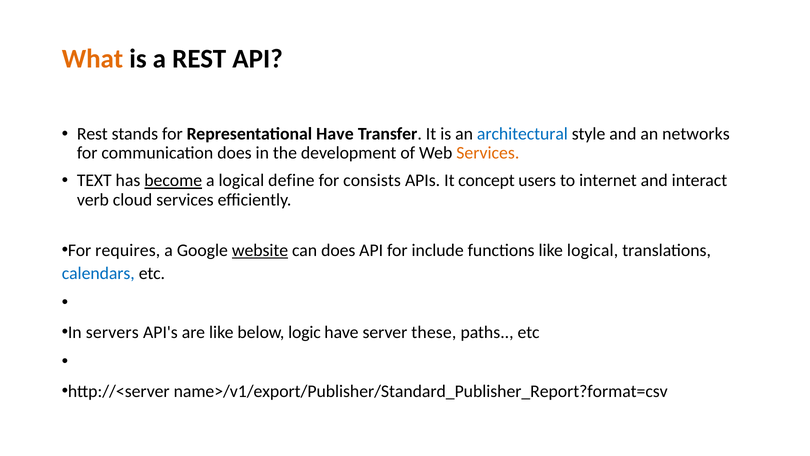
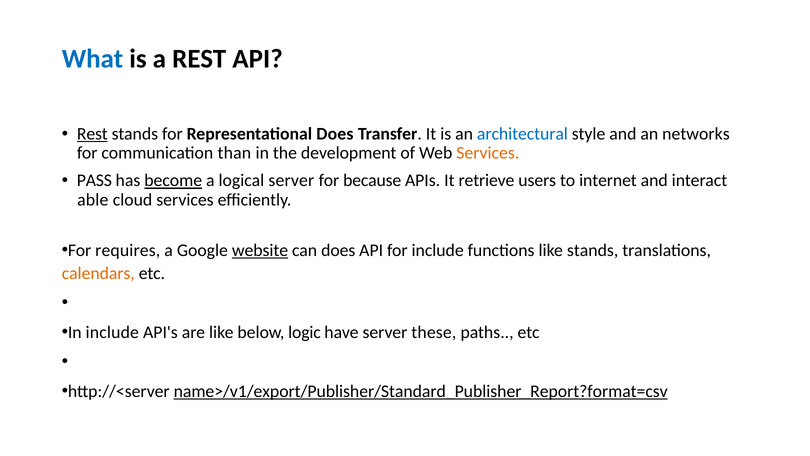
What colour: orange -> blue (92, 59)
Rest underline: none -> present (92, 134)
Representational Have: Have -> Does (335, 134)
communication does: does -> than (234, 153)
TEXT: TEXT -> PASS (94, 180)
logical define: define -> server (291, 180)
consists: consists -> because (372, 180)
concept: concept -> retrieve (486, 180)
verb: verb -> able (93, 200)
like logical: logical -> stands (593, 250)
calendars colour: blue -> orange (98, 273)
In servers: servers -> include (112, 332)
name>/v1/export/Publisher/Standard_Publisher_Report?format=csv underline: none -> present (421, 391)
